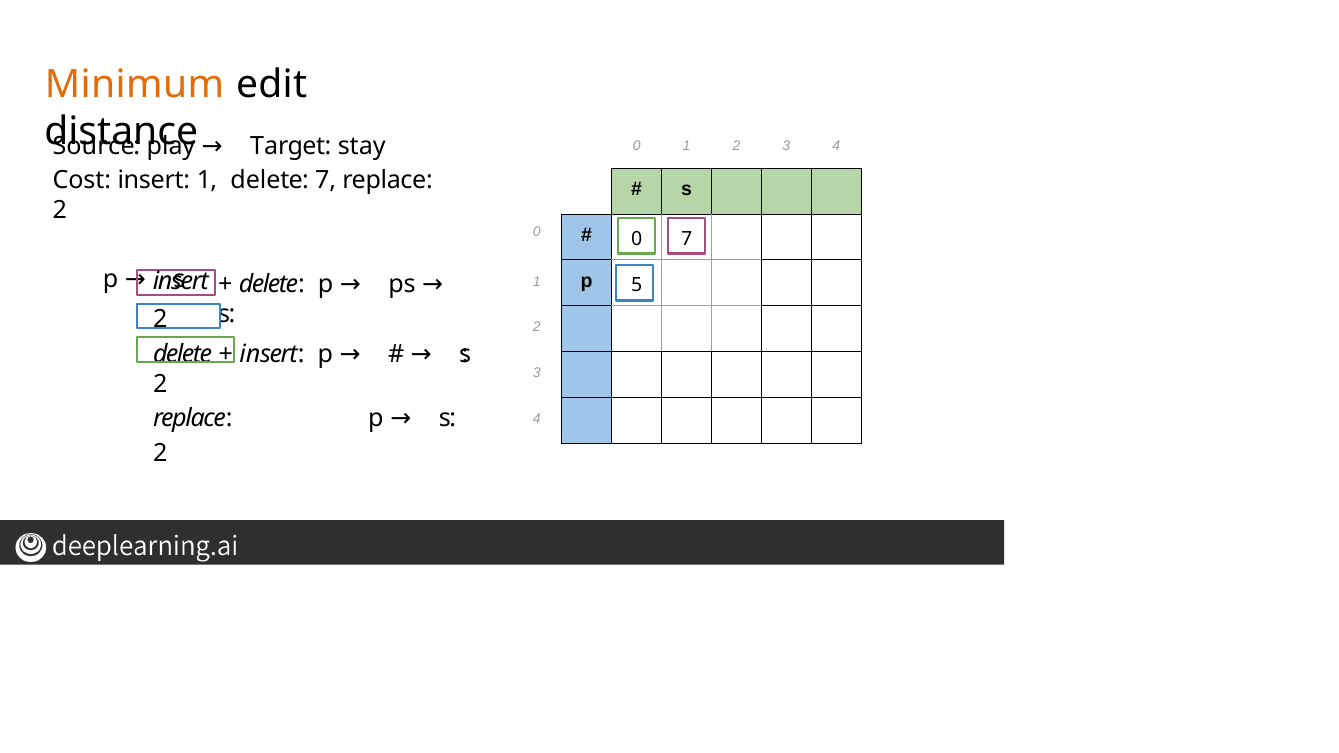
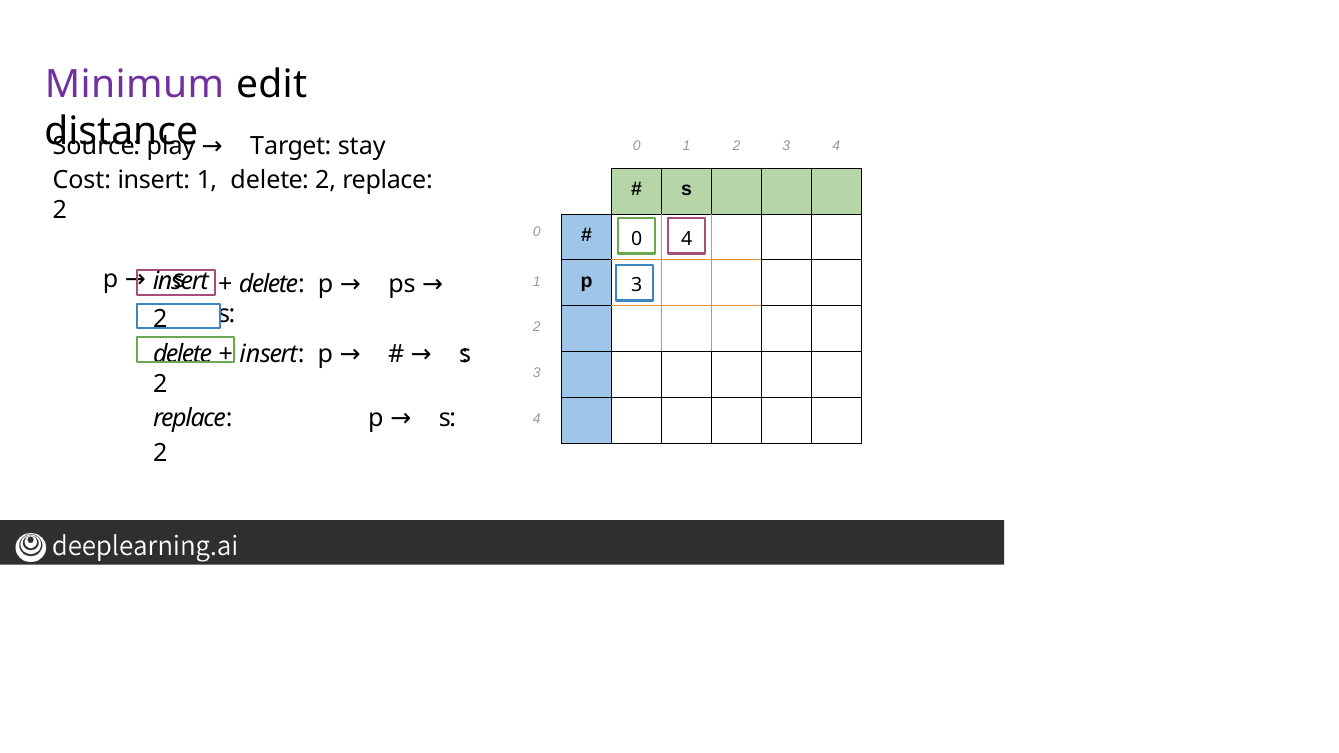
Minimum colour: orange -> purple (135, 85)
delete 7: 7 -> 2 (326, 181)
0 7: 7 -> 4 (687, 239)
p 5: 5 -> 3 (637, 285)
